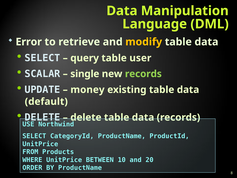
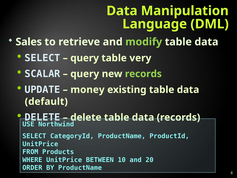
Error: Error -> Sales (29, 42)
modify colour: yellow -> light green (144, 42)
user: user -> very (140, 58)
single: single -> query (85, 74)
